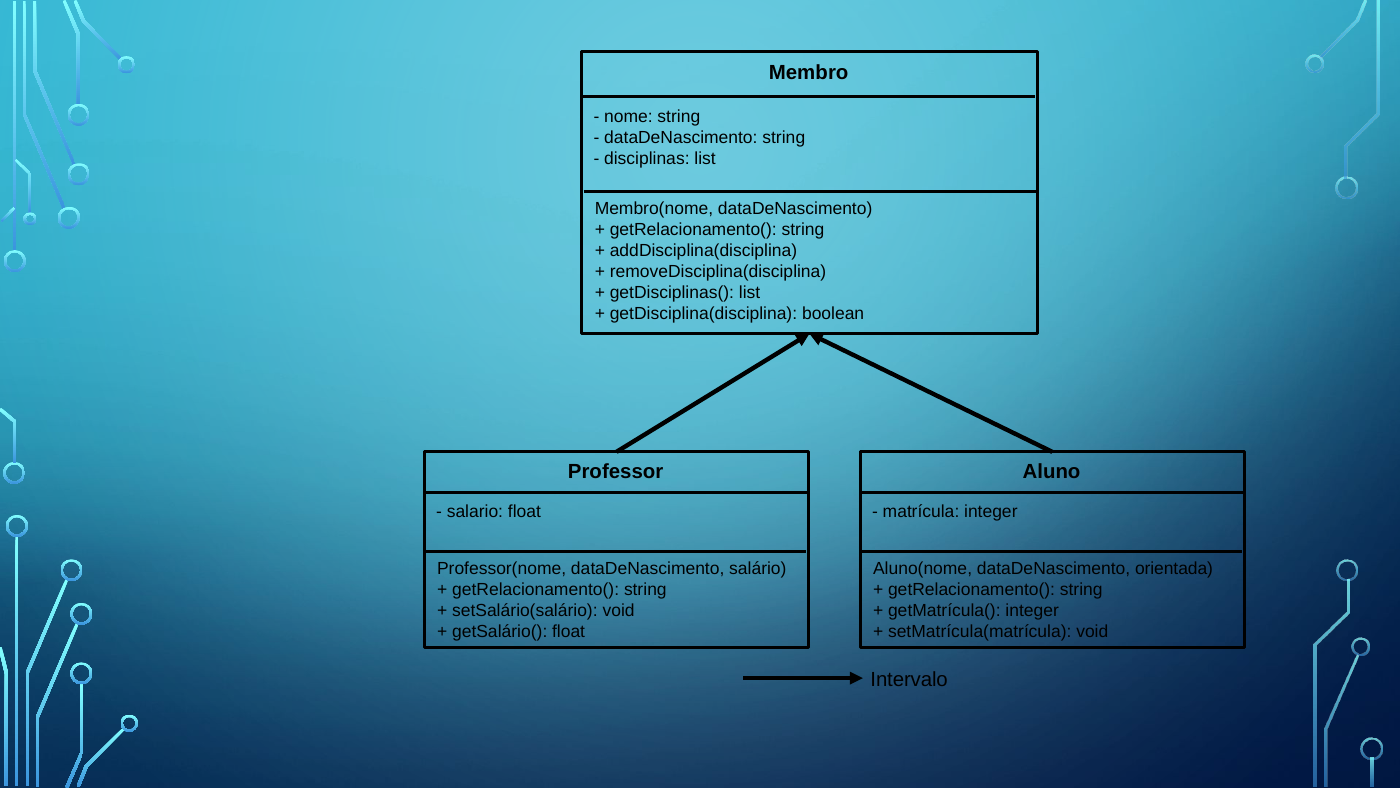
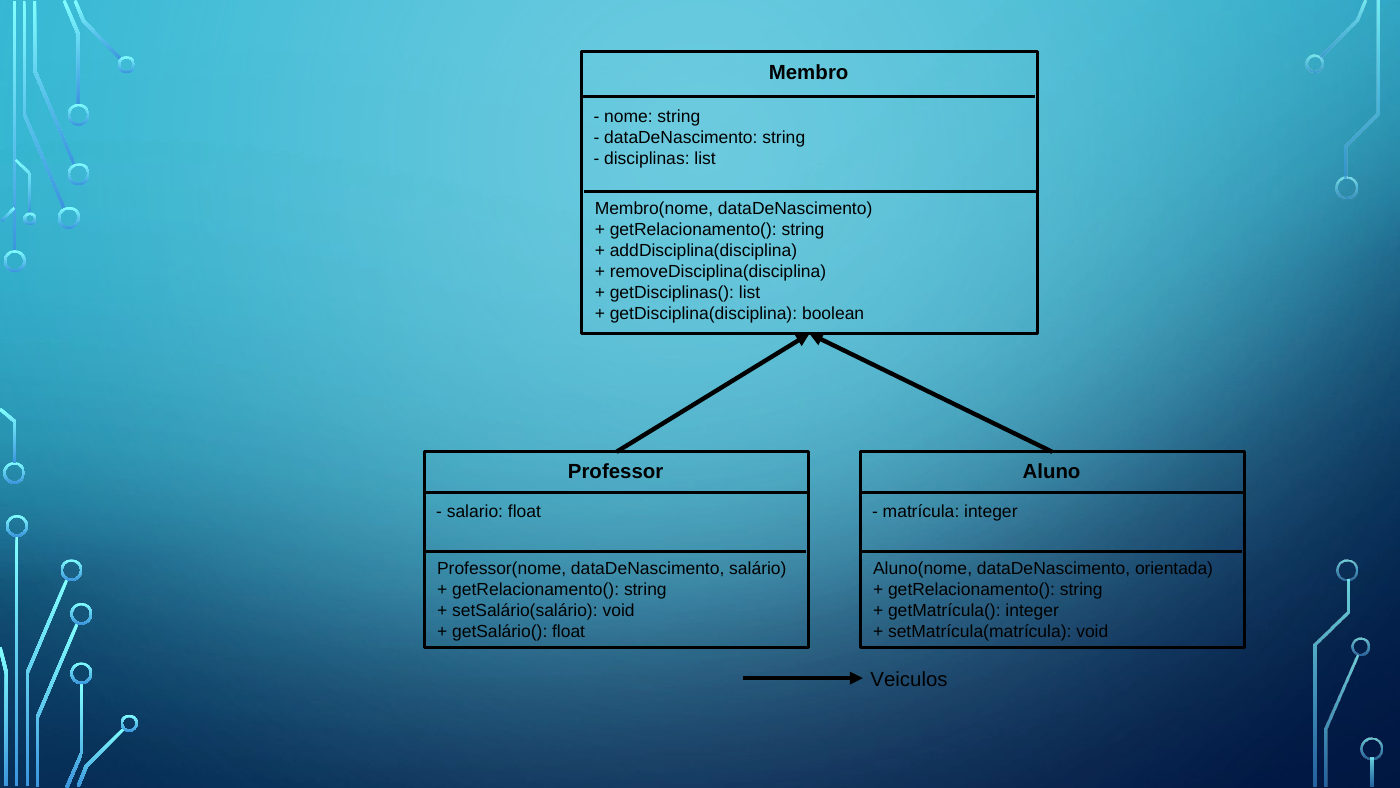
Intervalo: Intervalo -> Veiculos (909, 679)
